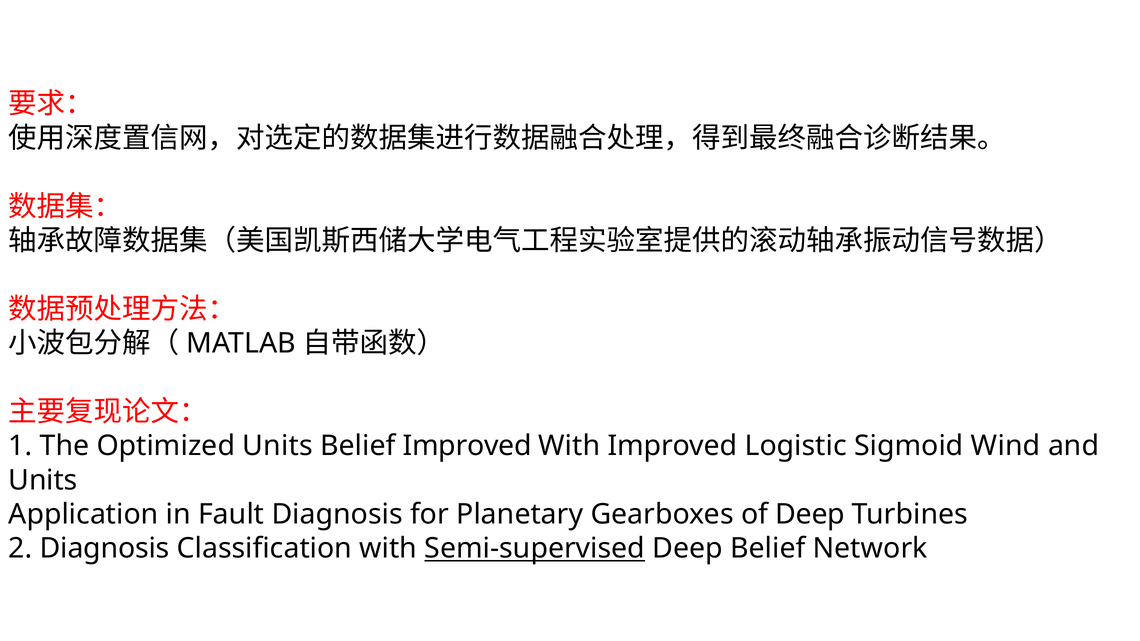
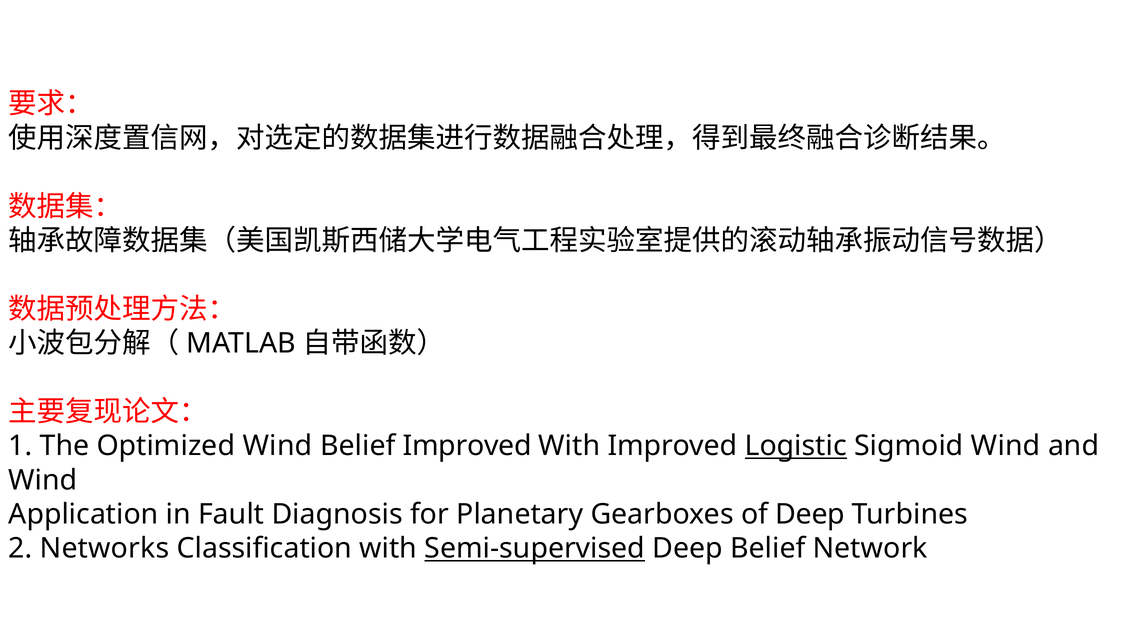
Optimized Units: Units -> Wind (278, 446)
Logistic underline: none -> present (796, 446)
Units: Units -> Wind (43, 480)
2 Diagnosis: Diagnosis -> Networks (104, 549)
